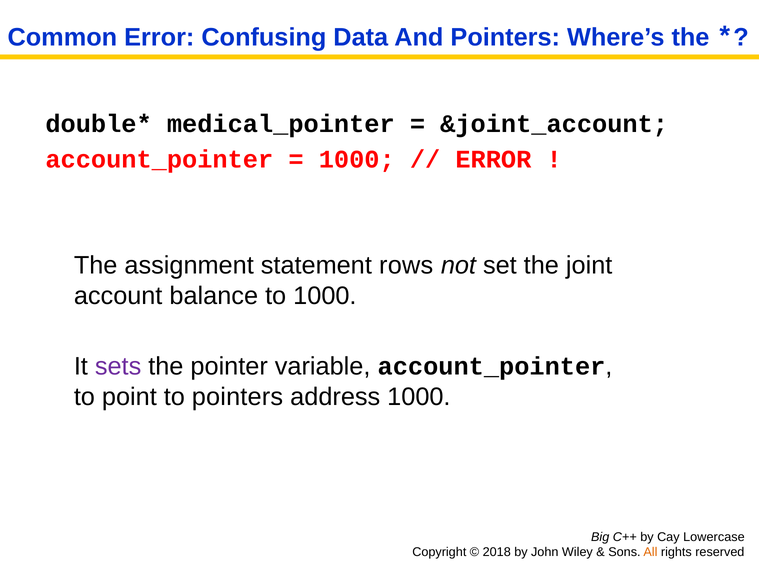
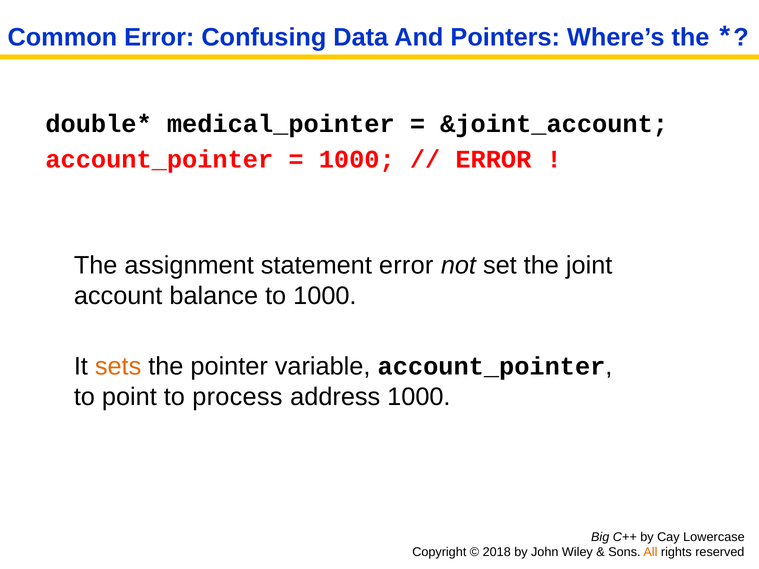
statement rows: rows -> error (406, 265)
sets colour: purple -> orange (118, 367)
to pointers: pointers -> process (237, 397)
